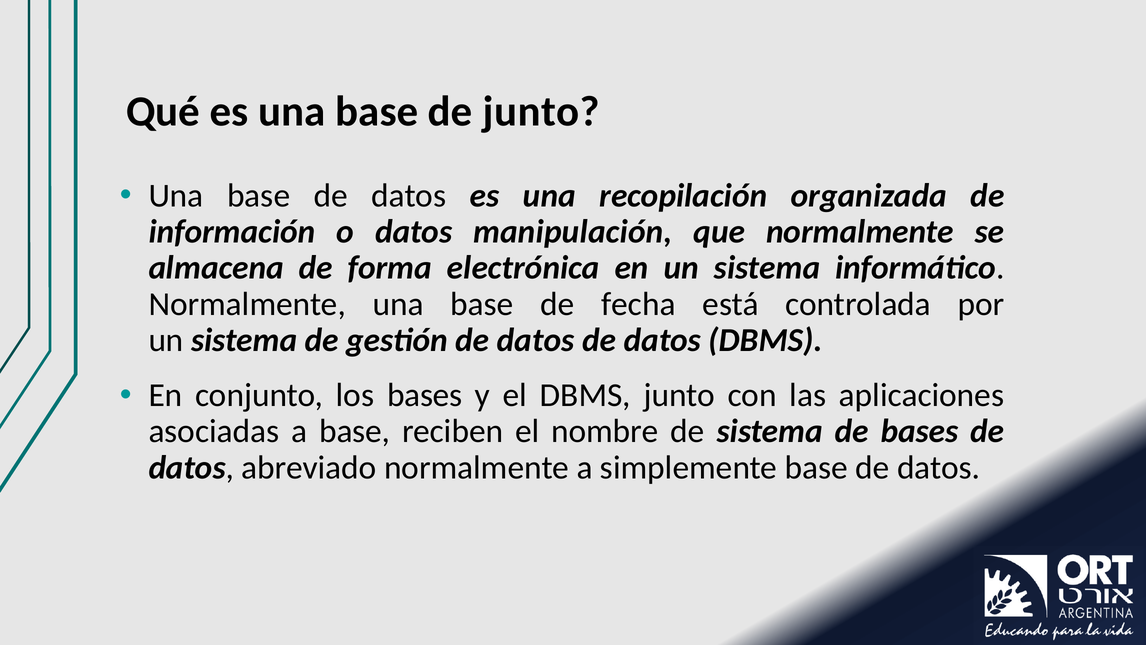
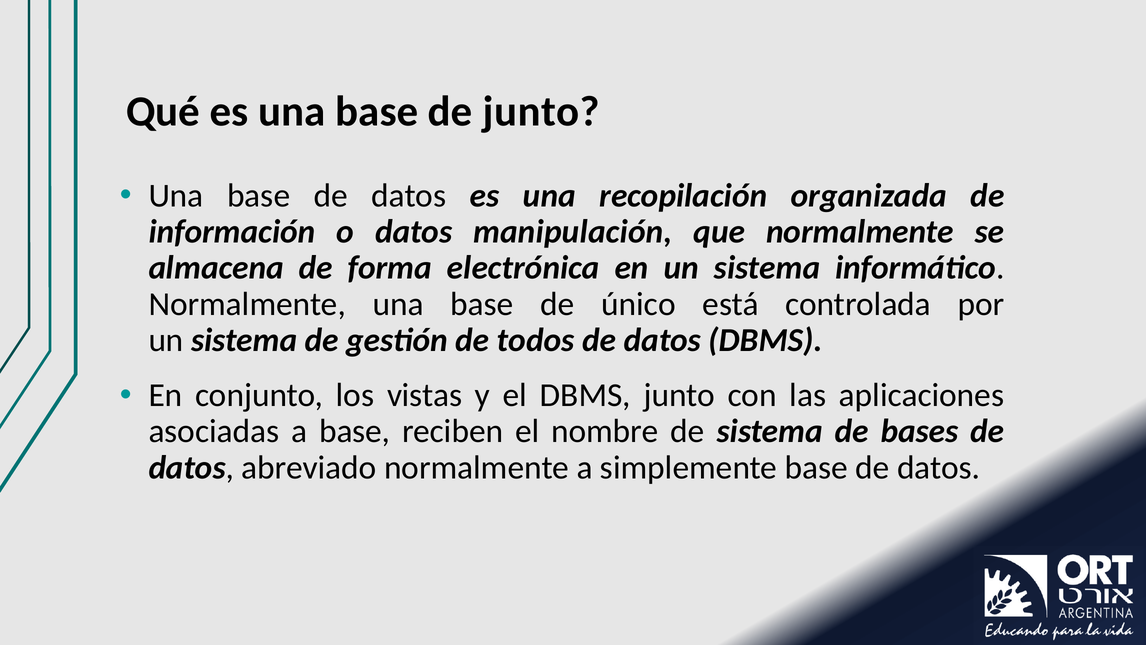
fecha: fecha -> único (638, 304)
gestión de datos: datos -> todos (536, 340)
los bases: bases -> vistas (425, 395)
